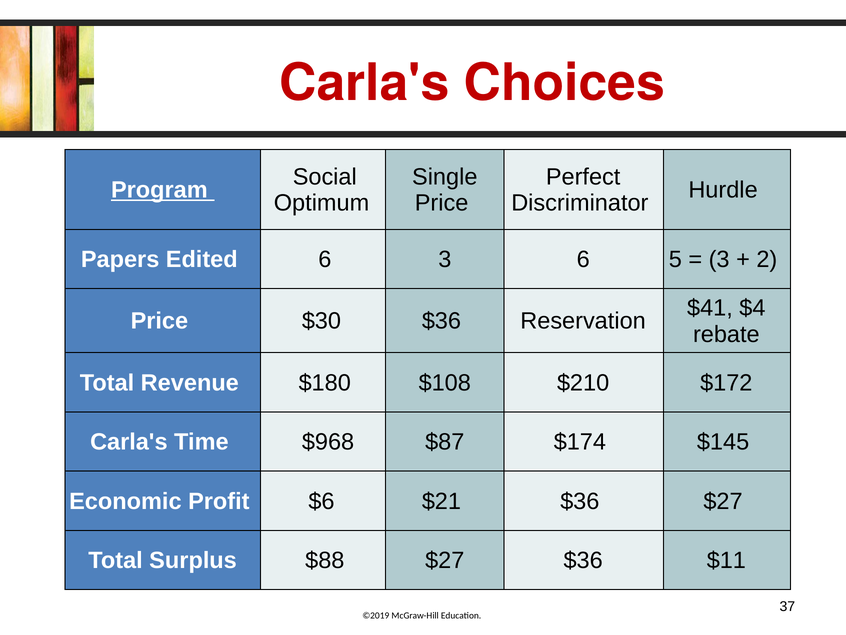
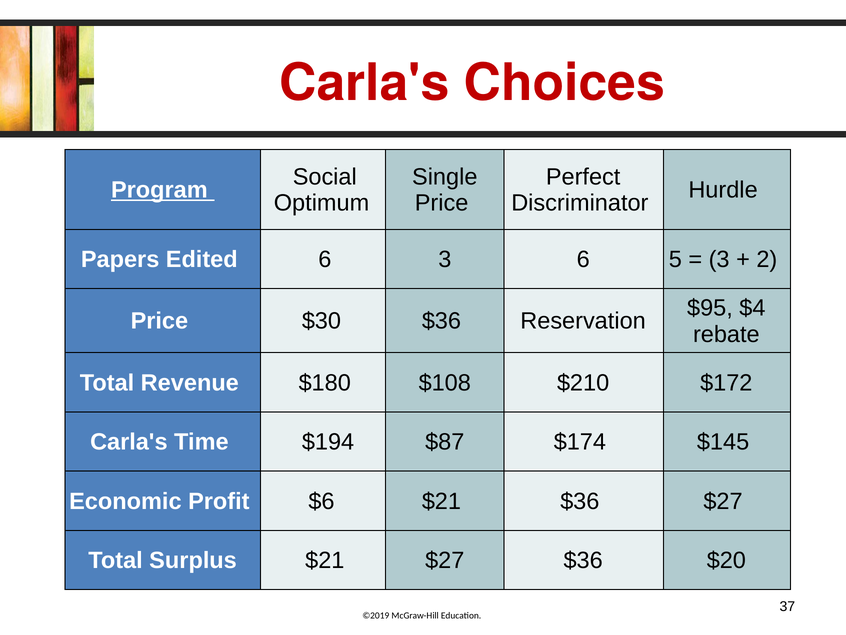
$41: $41 -> $95 (710, 308)
$968: $968 -> $194 (328, 442)
Surplus $88: $88 -> $21 (325, 560)
$11: $11 -> $20 (726, 560)
